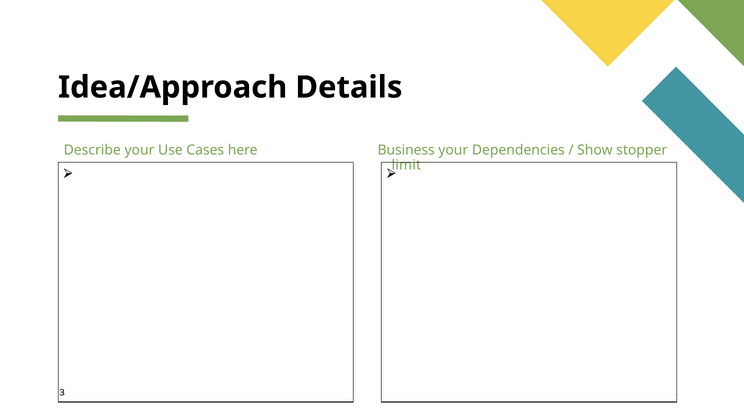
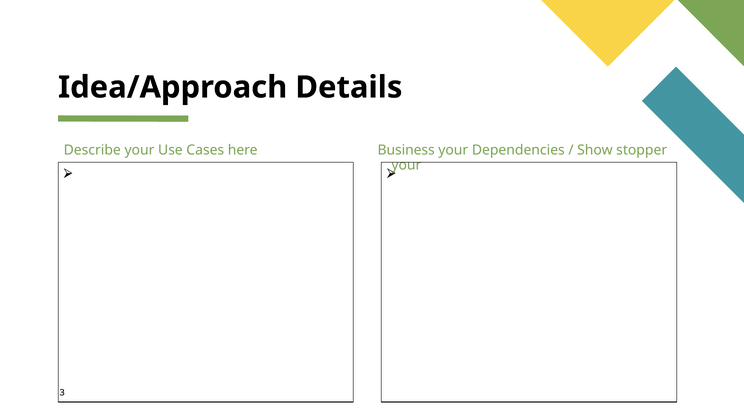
limit: limit -> your (406, 165)
